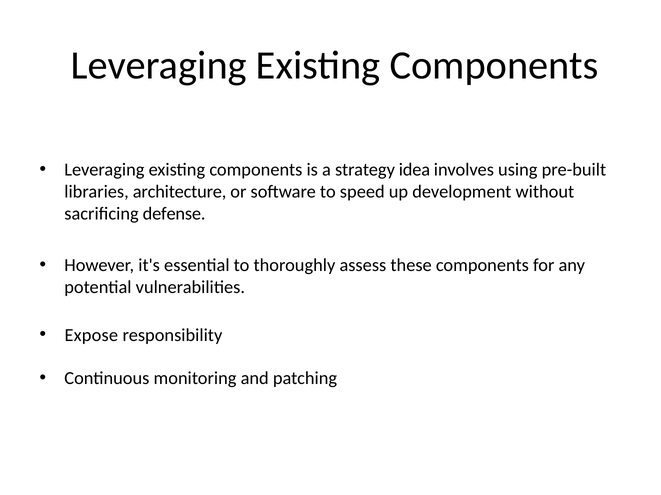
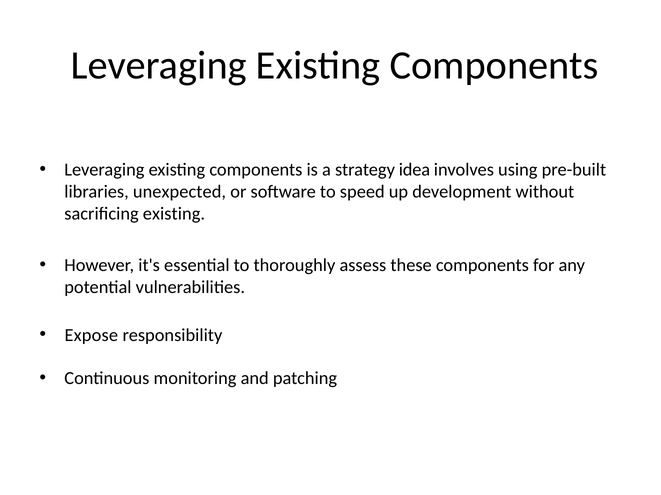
architecture: architecture -> unexpected (179, 192)
sacrificing defense: defense -> existing (174, 214)
